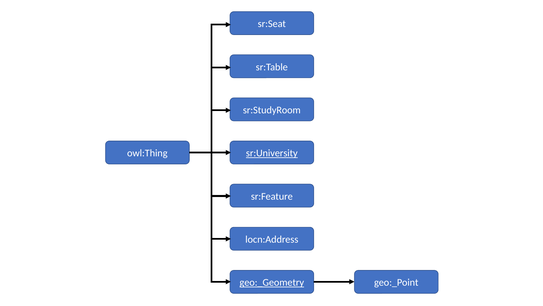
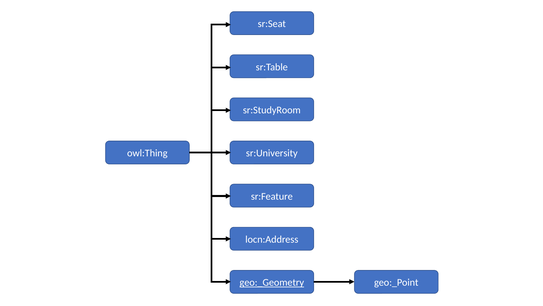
sr:University underline: present -> none (272, 153)
